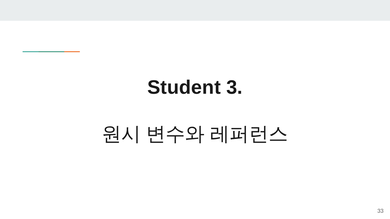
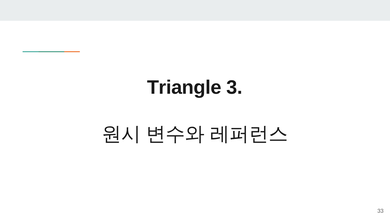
Student: Student -> Triangle (184, 88)
